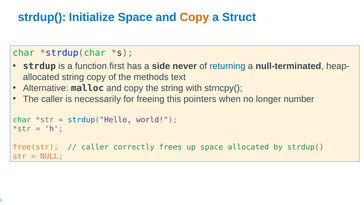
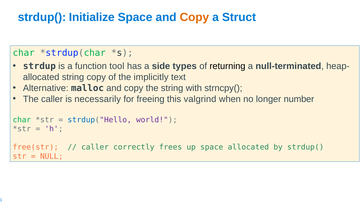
first: first -> tool (117, 66)
never: never -> types (185, 66)
returning colour: blue -> black (227, 66)
methods: methods -> implicitly (151, 77)
pointers: pointers -> valgrind (200, 99)
